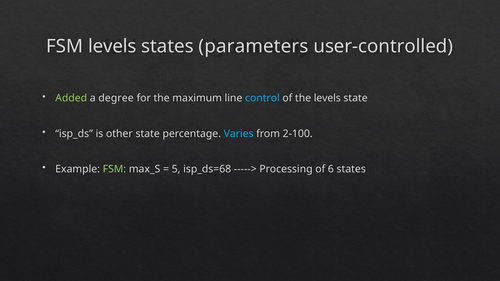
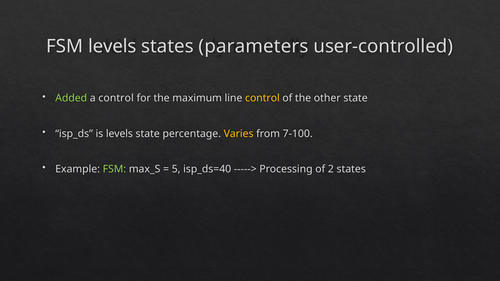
a degree: degree -> control (116, 98)
control colour: light blue -> yellow (262, 98)
the levels: levels -> other (327, 98)
is other: other -> levels (119, 134)
Varies colour: light blue -> yellow (239, 134)
2-100: 2-100 -> 7-100 (298, 134)
isp_ds=68: isp_ds=68 -> isp_ds=40 (207, 169)
6: 6 -> 2 (331, 169)
